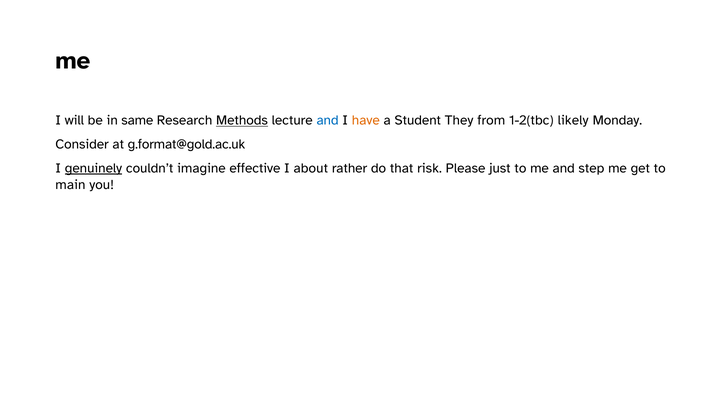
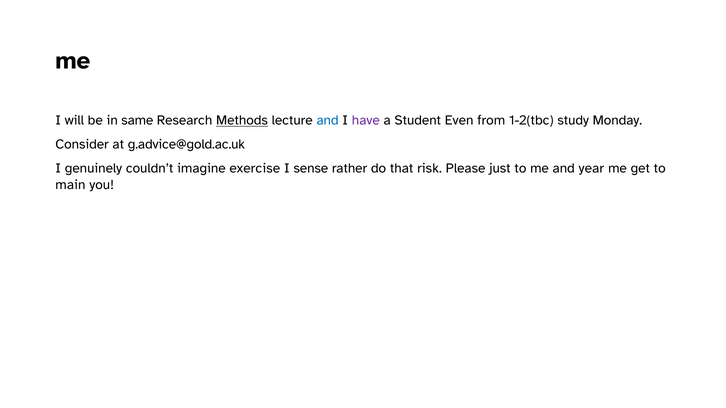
have colour: orange -> purple (366, 121)
They: They -> Even (459, 121)
likely: likely -> study (573, 121)
g.format@gold.ac.uk: g.format@gold.ac.uk -> g.advice@gold.ac.uk (186, 144)
genuinely underline: present -> none (93, 168)
effective: effective -> exercise (255, 168)
about: about -> sense (311, 168)
step: step -> year (591, 168)
